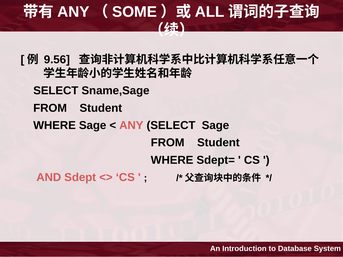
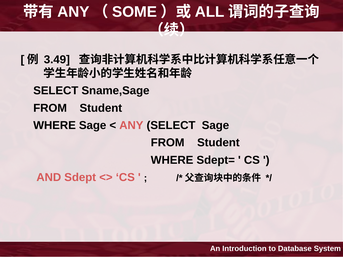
9.56: 9.56 -> 3.49 (57, 60)
